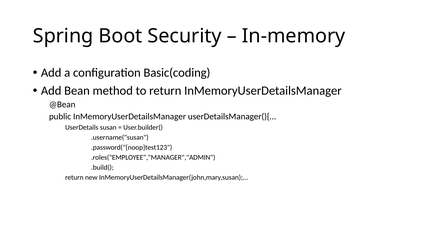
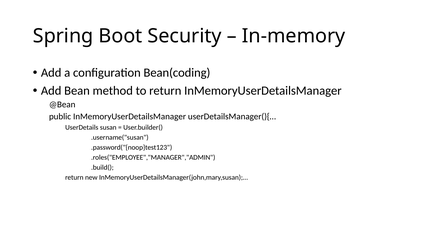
Basic(coding: Basic(coding -> Bean(coding (177, 73)
